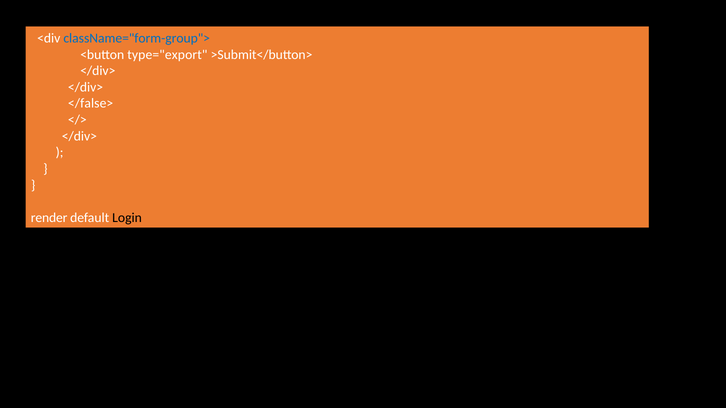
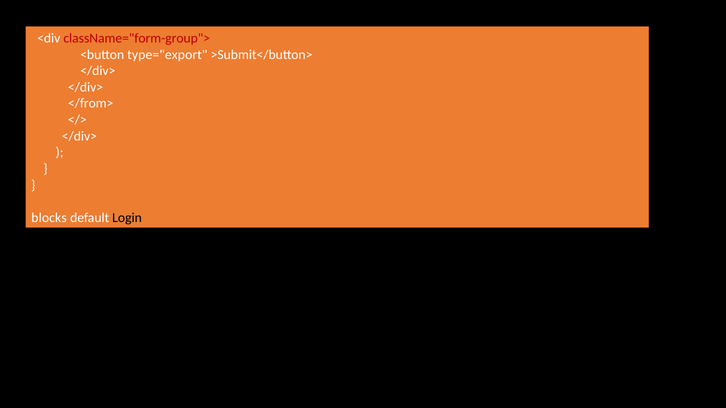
className="form-group"> colour: blue -> red (137, 38)
</false>: </false> -> </from> (91, 104)
render: render -> blocks (49, 218)
